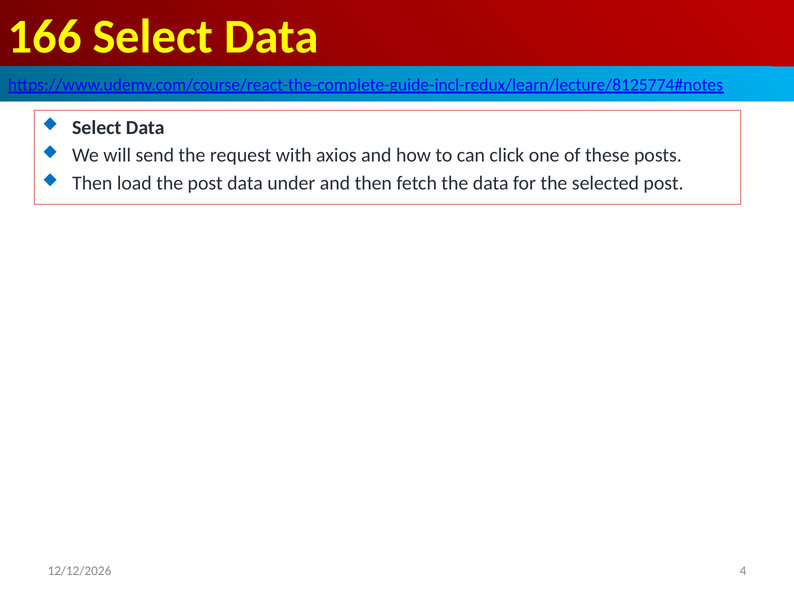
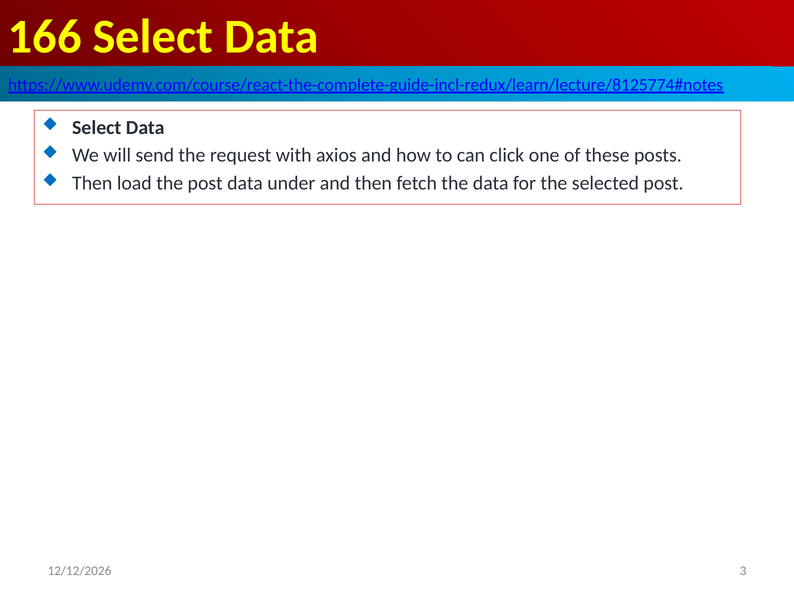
4: 4 -> 3 (743, 570)
